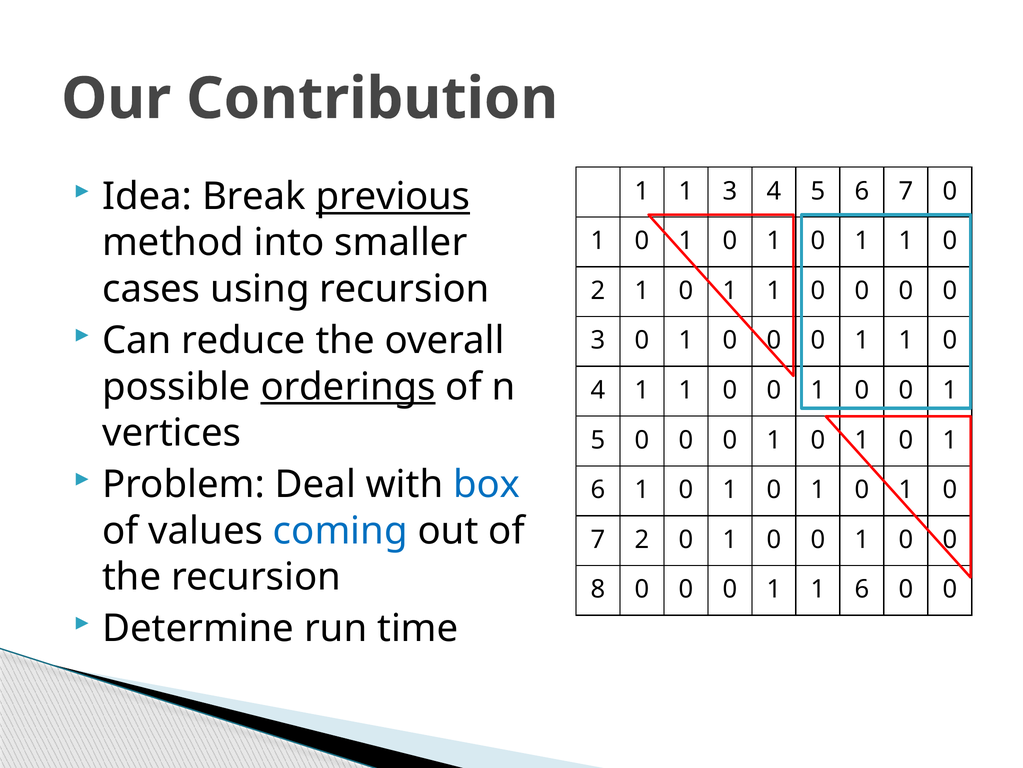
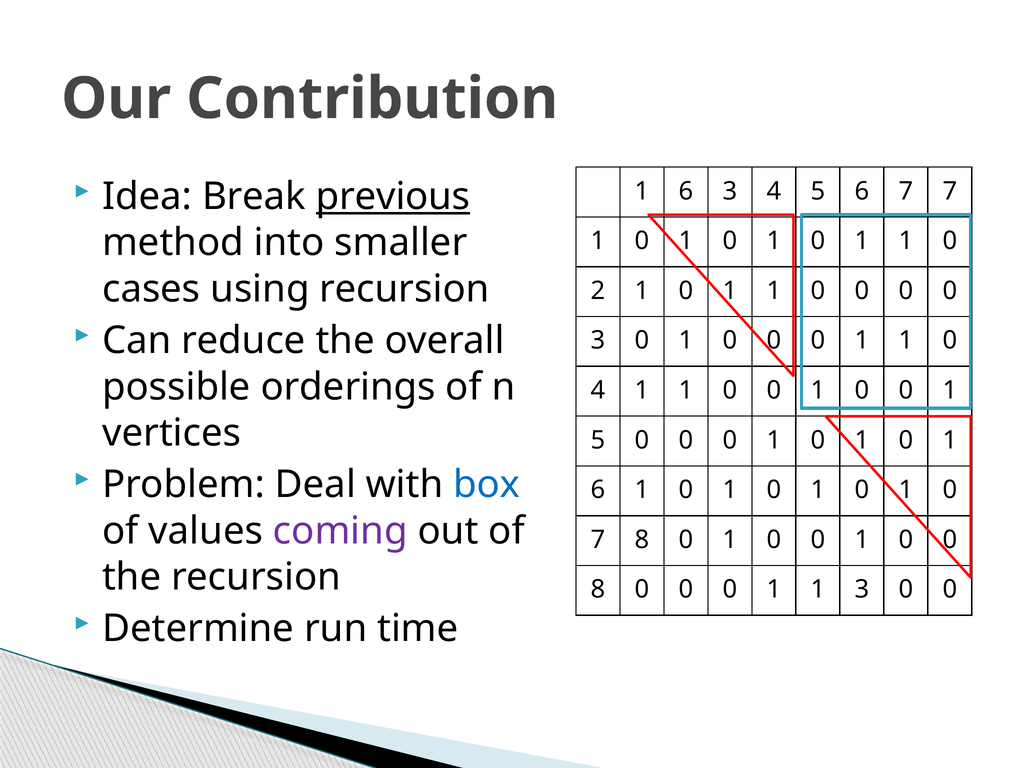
1: 1 -> 6 (686, 191)
7 0: 0 -> 7 (950, 191)
orderings underline: present -> none (348, 386)
coming colour: blue -> purple (340, 530)
7 2: 2 -> 8 (642, 539)
1 1 6: 6 -> 3 (862, 589)
